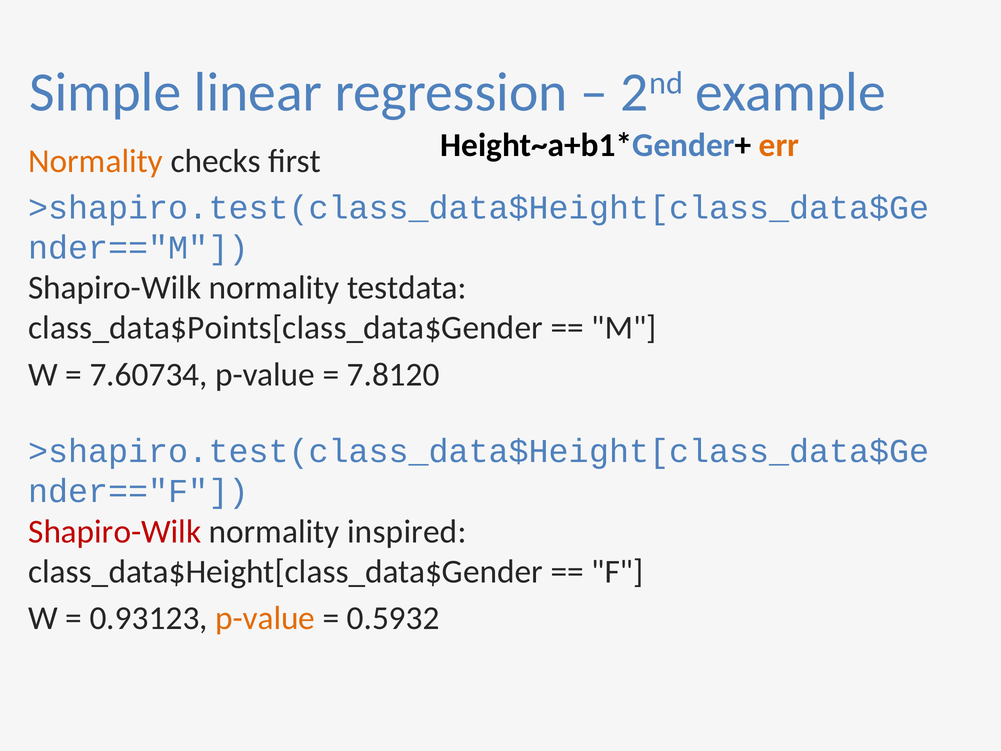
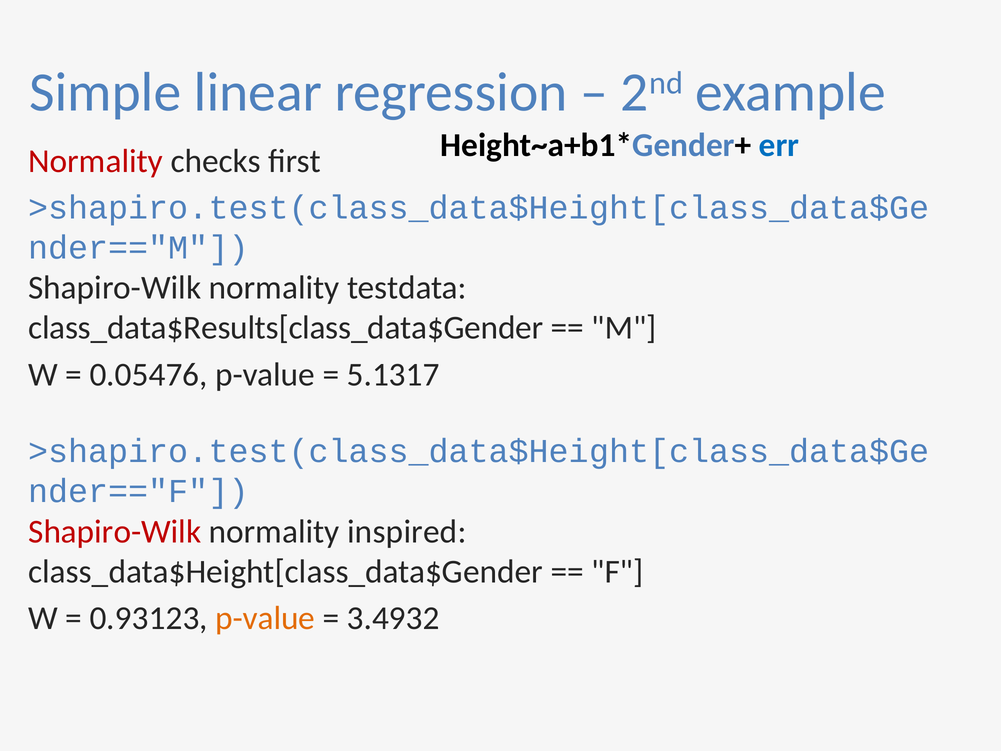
err colour: orange -> blue (779, 145)
Normality colour: orange -> red (96, 161)
class_data$Points[class_data$Gender: class_data$Points[class_data$Gender -> class_data$Results[class_data$Gender (286, 328)
7.60734: 7.60734 -> 0.05476 (149, 375)
7.8120: 7.8120 -> 5.1317 (393, 375)
0.5932: 0.5932 -> 3.4932 (393, 618)
